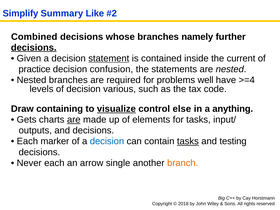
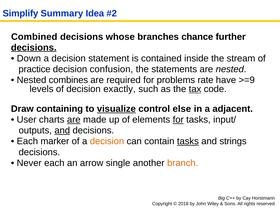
Like: Like -> Idea (95, 13)
namely: namely -> chance (197, 37)
Given: Given -> Down (29, 58)
statement underline: present -> none (109, 58)
current: current -> stream (241, 58)
Nested branches: branches -> combines (68, 80)
well: well -> rate (206, 80)
>=4: >=4 -> >=9 (247, 80)
various: various -> exactly (120, 89)
tax underline: none -> present (195, 89)
anything: anything -> adjacent (233, 109)
Gets: Gets -> User (27, 120)
for underline: none -> present (178, 120)
and underline: none -> present (62, 130)
decision colour: blue -> orange (107, 141)
testing: testing -> strings (233, 141)
